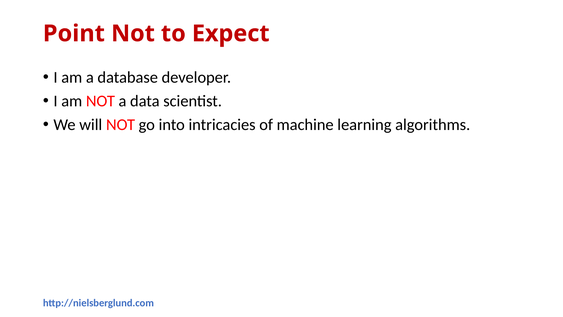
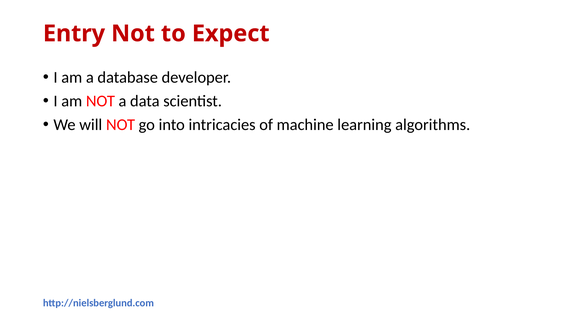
Point: Point -> Entry (74, 33)
